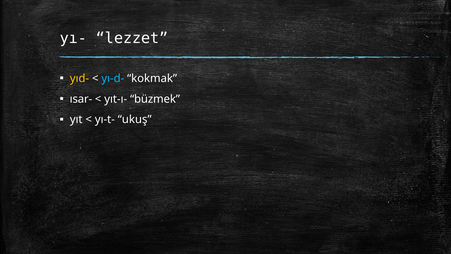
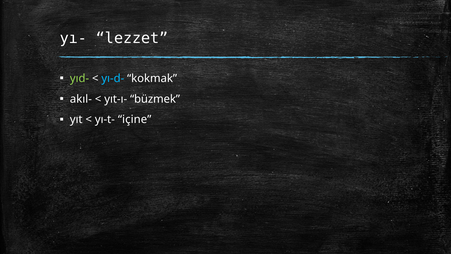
yıd- colour: yellow -> light green (79, 78)
ısar-: ısar- -> akıl- (81, 99)
ukuş: ukuş -> içine (135, 119)
